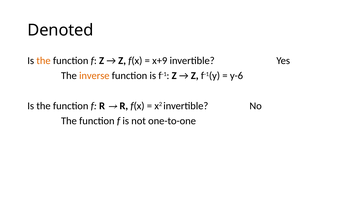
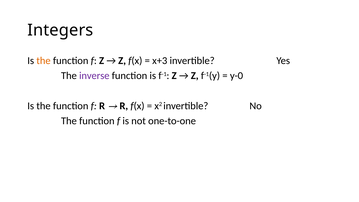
Denoted: Denoted -> Integers (60, 30)
x+9: x+9 -> x+3 (160, 61)
inverse colour: orange -> purple (94, 76)
y-6: y-6 -> y-0 (236, 76)
